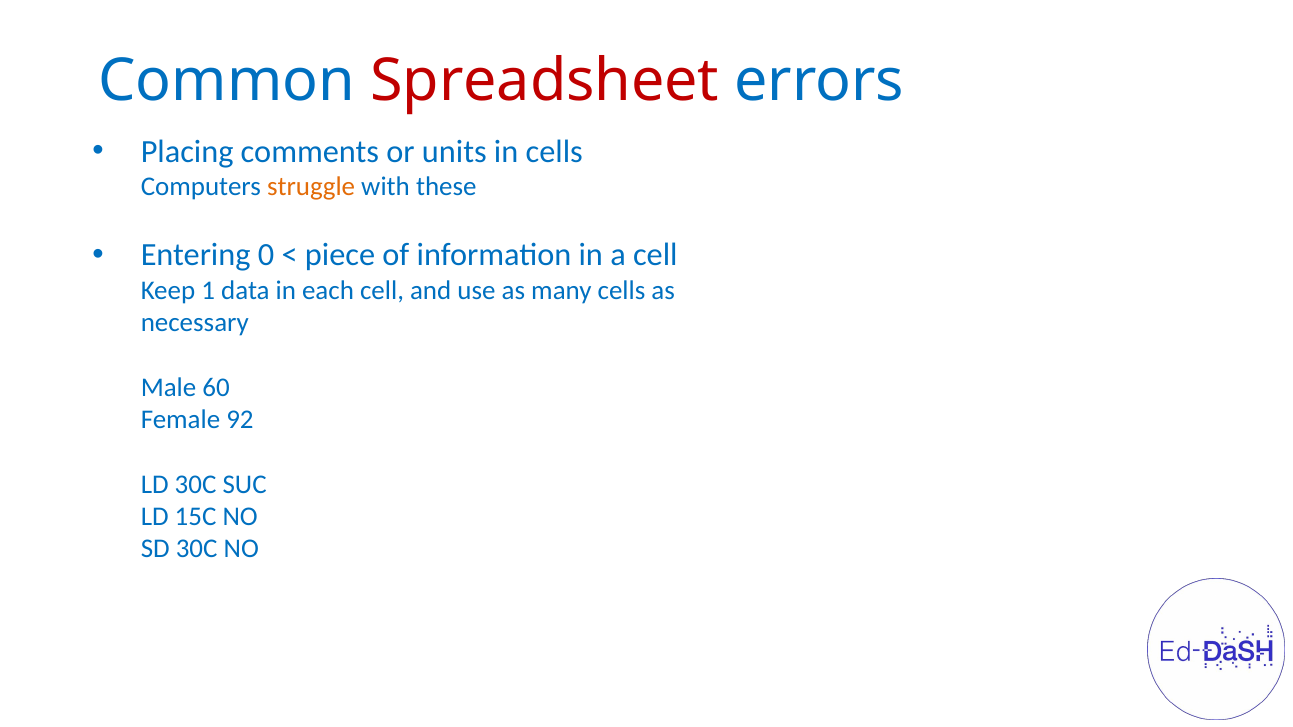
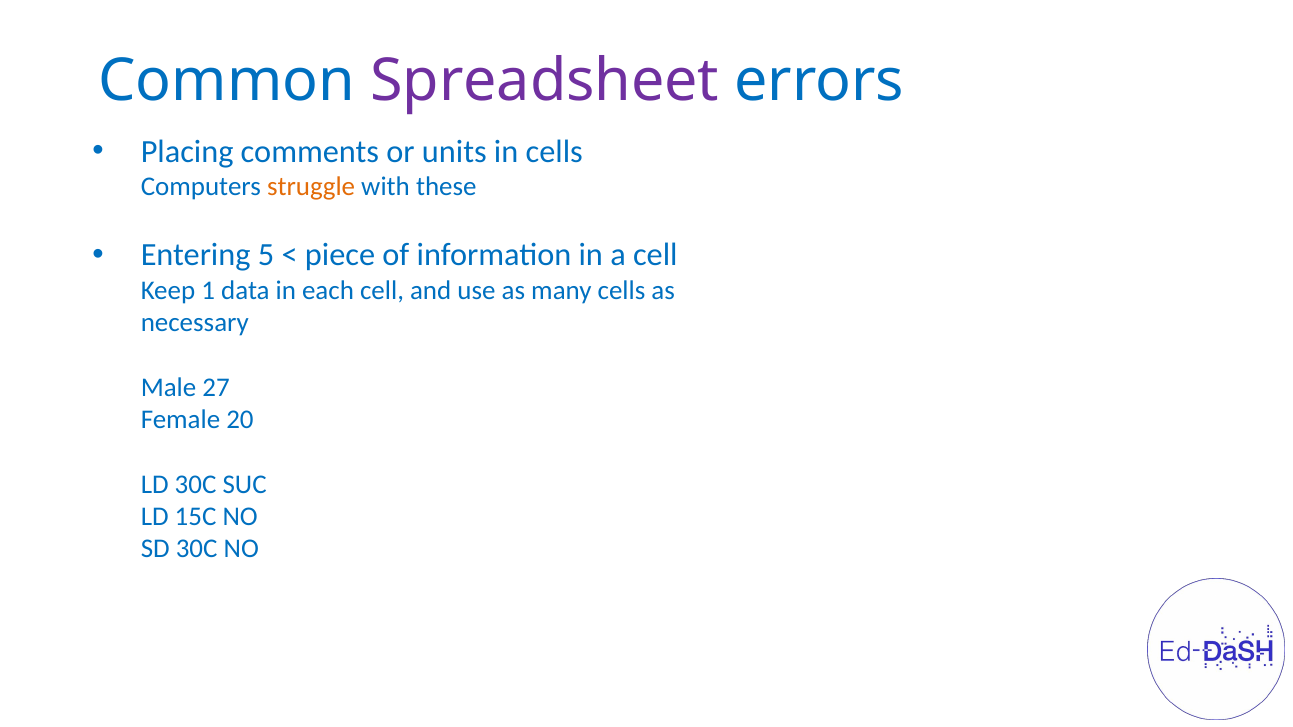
Spreadsheet colour: red -> purple (545, 81)
0: 0 -> 5 (266, 255)
60: 60 -> 27 (216, 387)
92: 92 -> 20 (240, 420)
